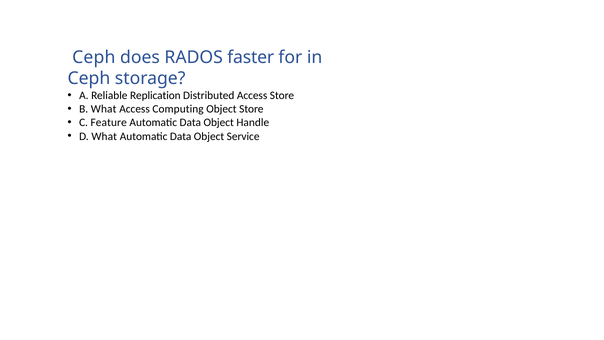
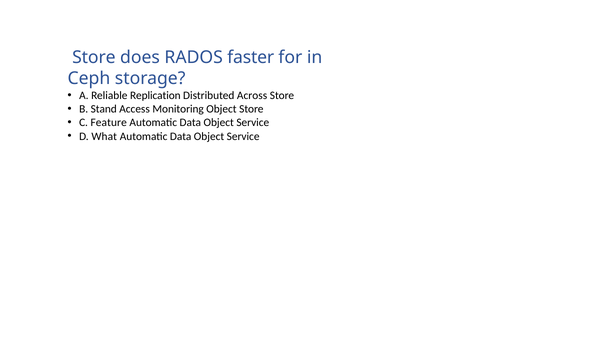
Ceph: Ceph -> Store (94, 57)
Distributed Access: Access -> Across (252, 95)
B What: What -> Stand (104, 109)
Computing: Computing -> Monitoring (178, 109)
Handle: Handle -> Service (253, 123)
